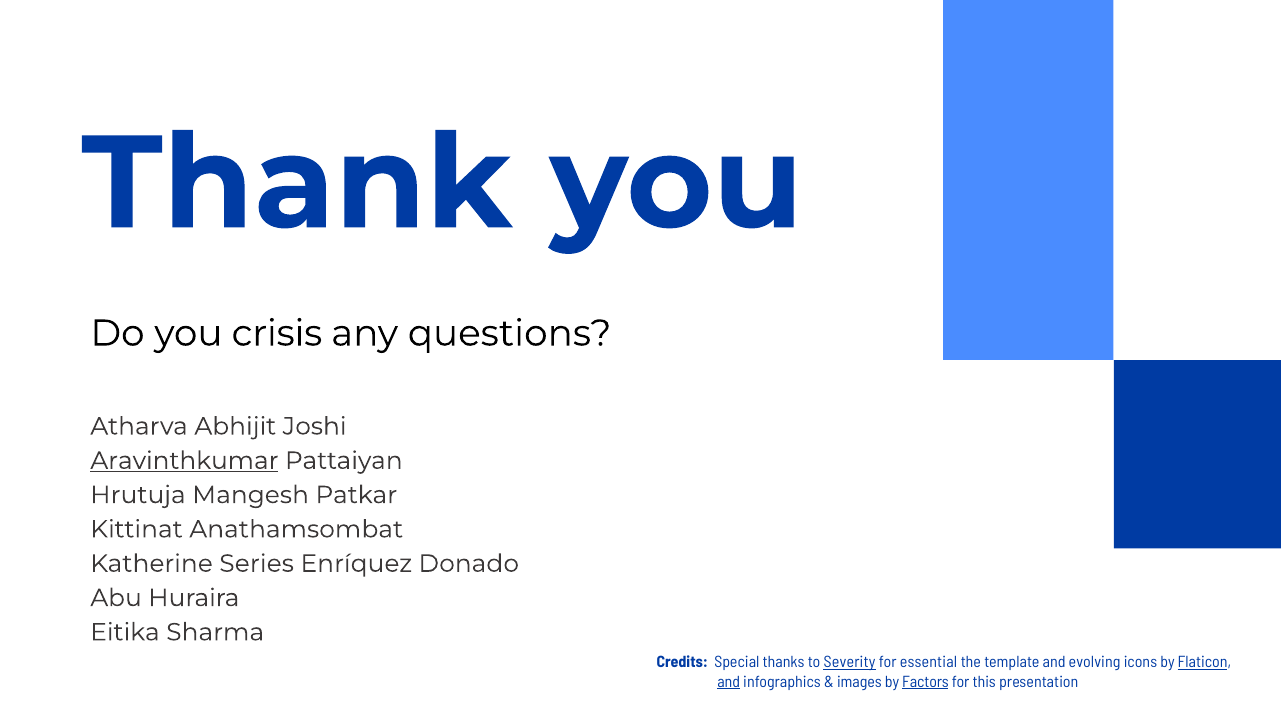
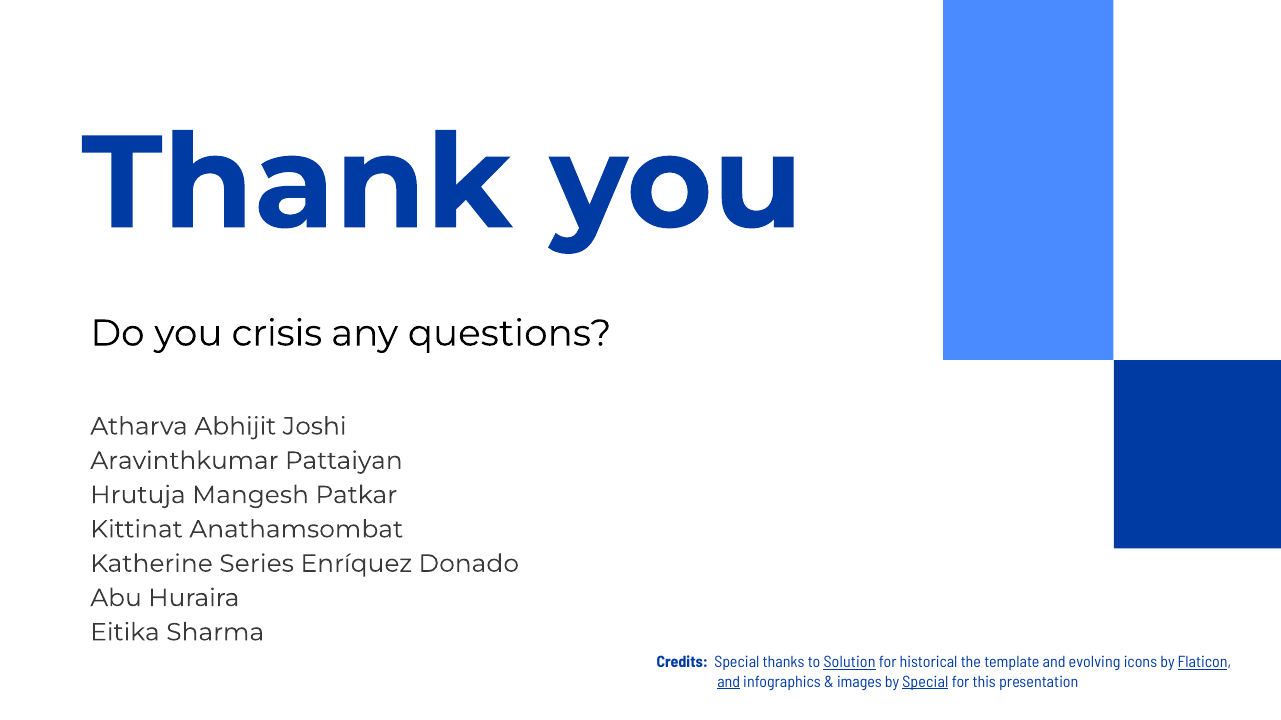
Aravinthkumar underline: present -> none (184, 461)
Severity: Severity -> Solution (850, 663)
essential: essential -> historical (929, 663)
by Factors: Factors -> Special (925, 682)
